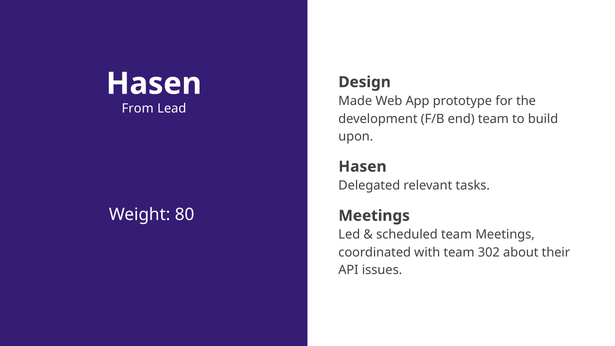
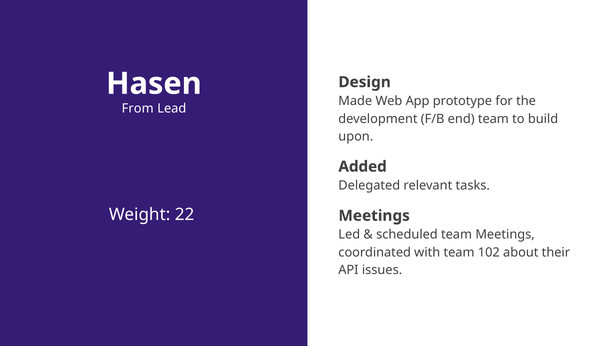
Hasen: Hasen -> Added (363, 167)
80: 80 -> 22 (185, 215)
302: 302 -> 102 (489, 252)
